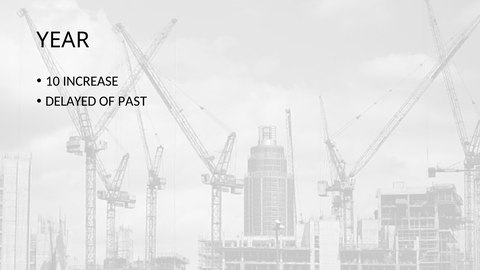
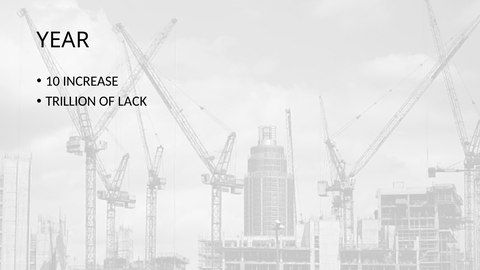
DELAYED: DELAYED -> TRILLION (71, 101)
PAST: PAST -> LACK (132, 101)
